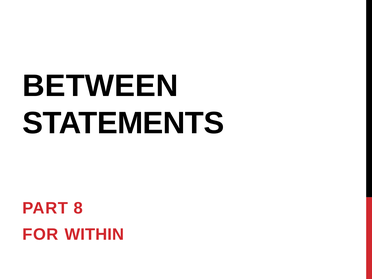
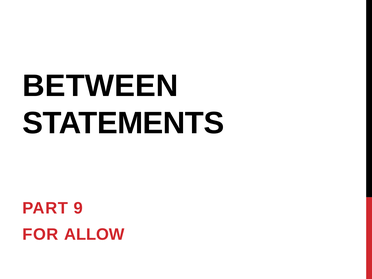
8: 8 -> 9 (78, 208)
WITHIN: WITHIN -> ALLOW (94, 234)
